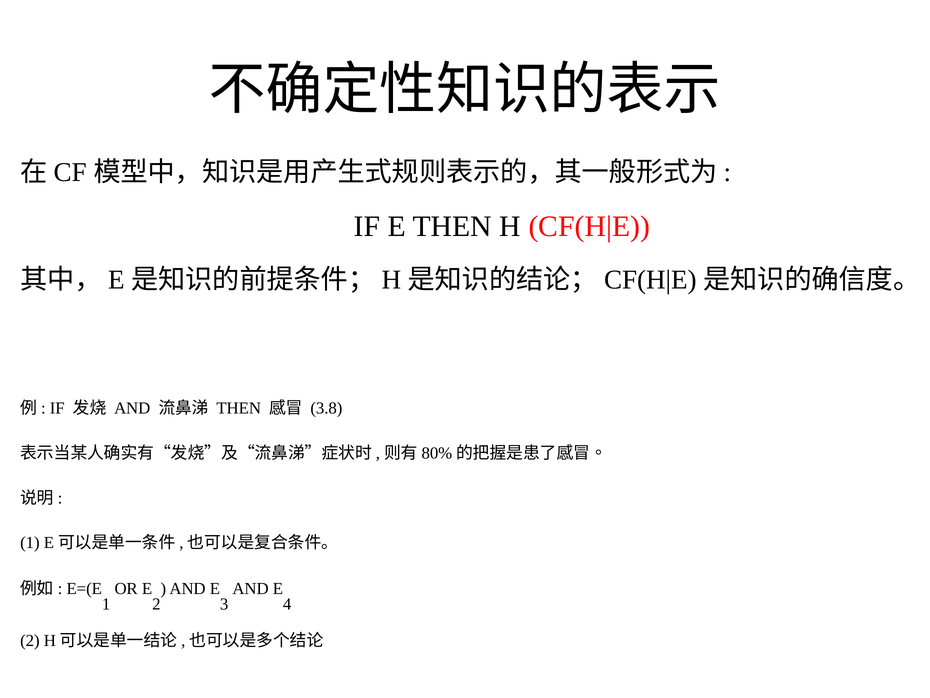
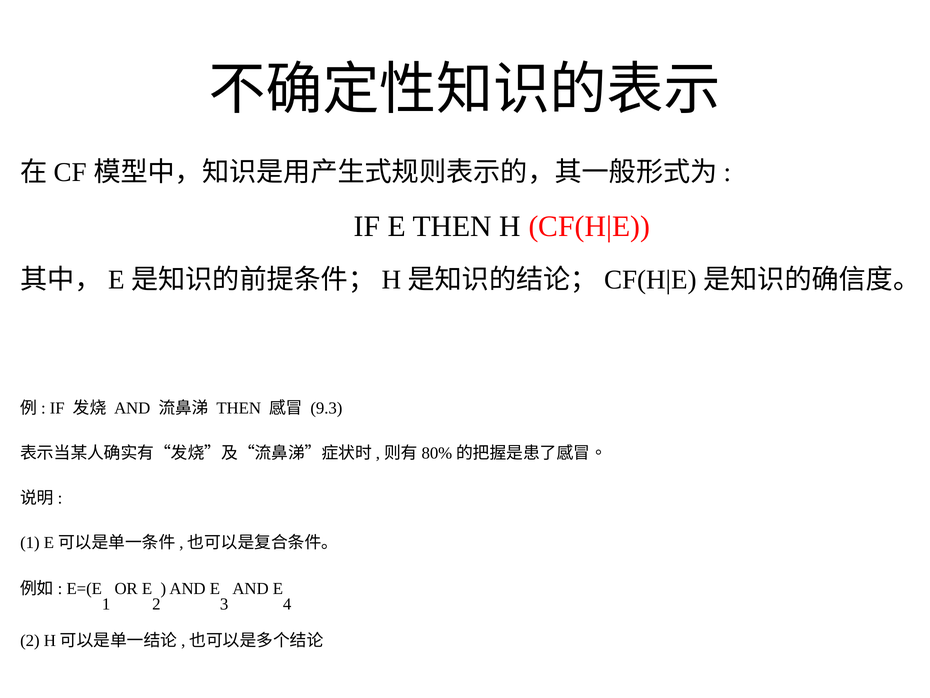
3.8: 3.8 -> 9.3 (326, 408)
